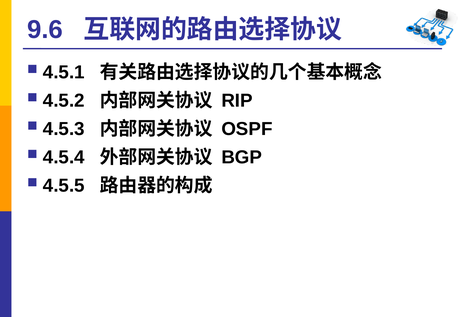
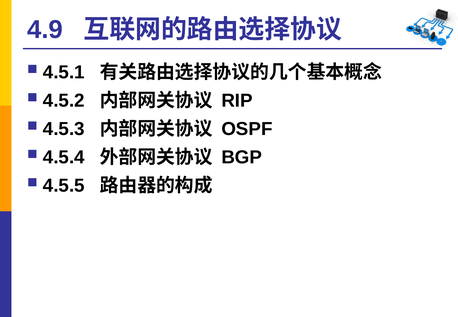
9.6: 9.6 -> 4.9 (45, 30)
